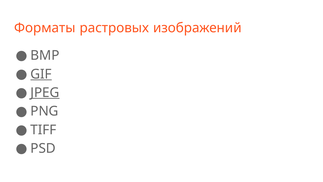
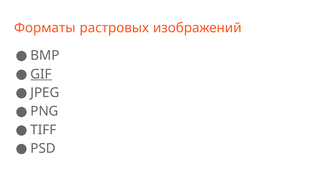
JPEG underline: present -> none (45, 92)
